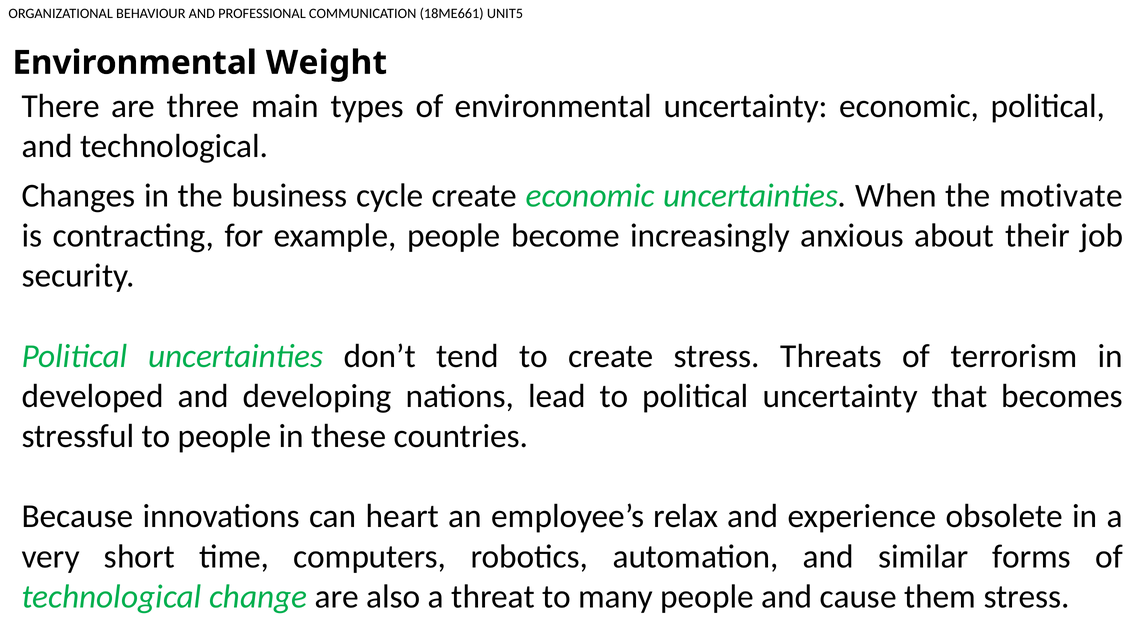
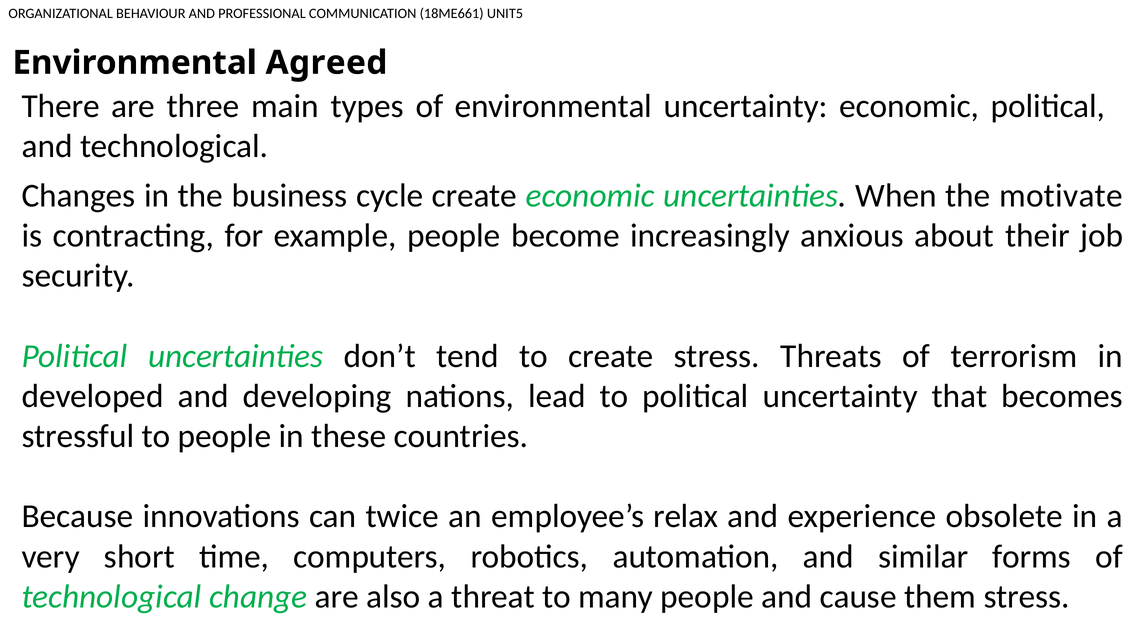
Weight: Weight -> Agreed (326, 63)
heart: heart -> twice (402, 516)
